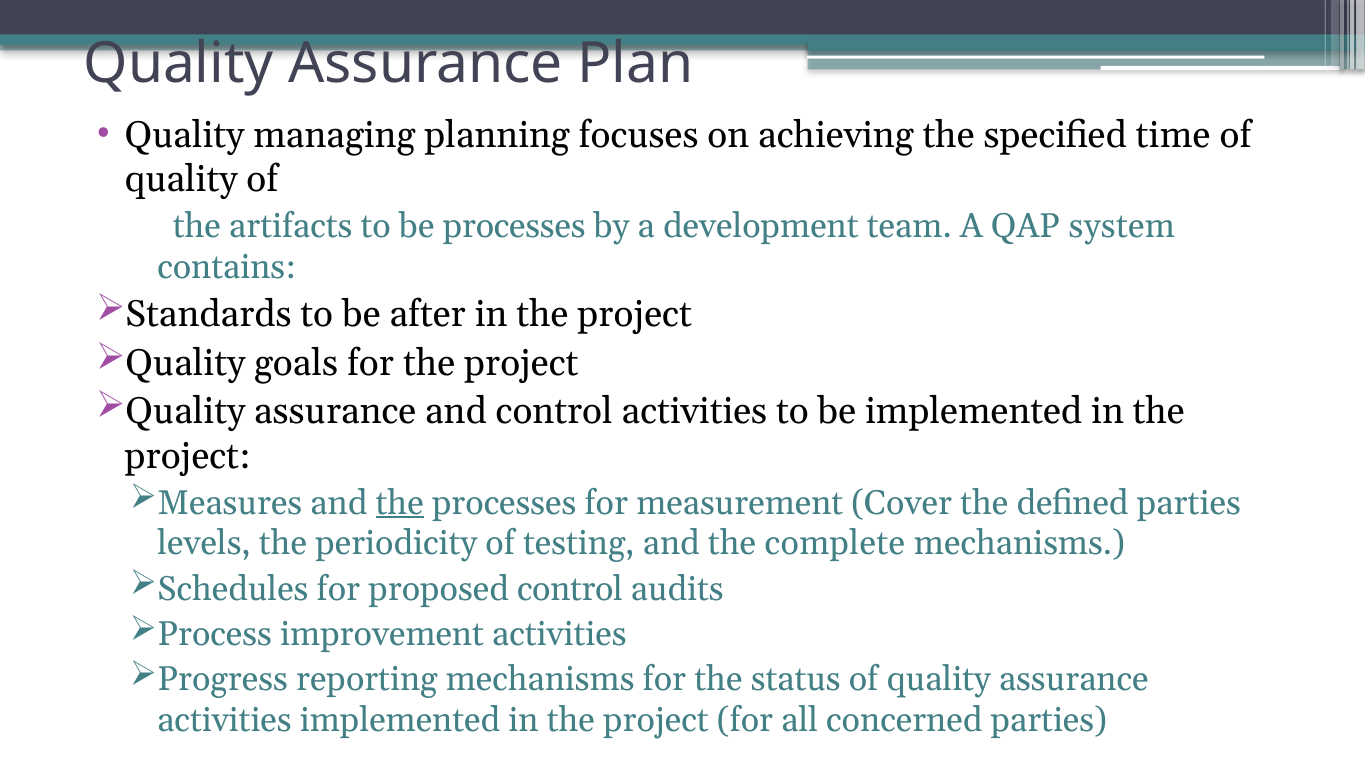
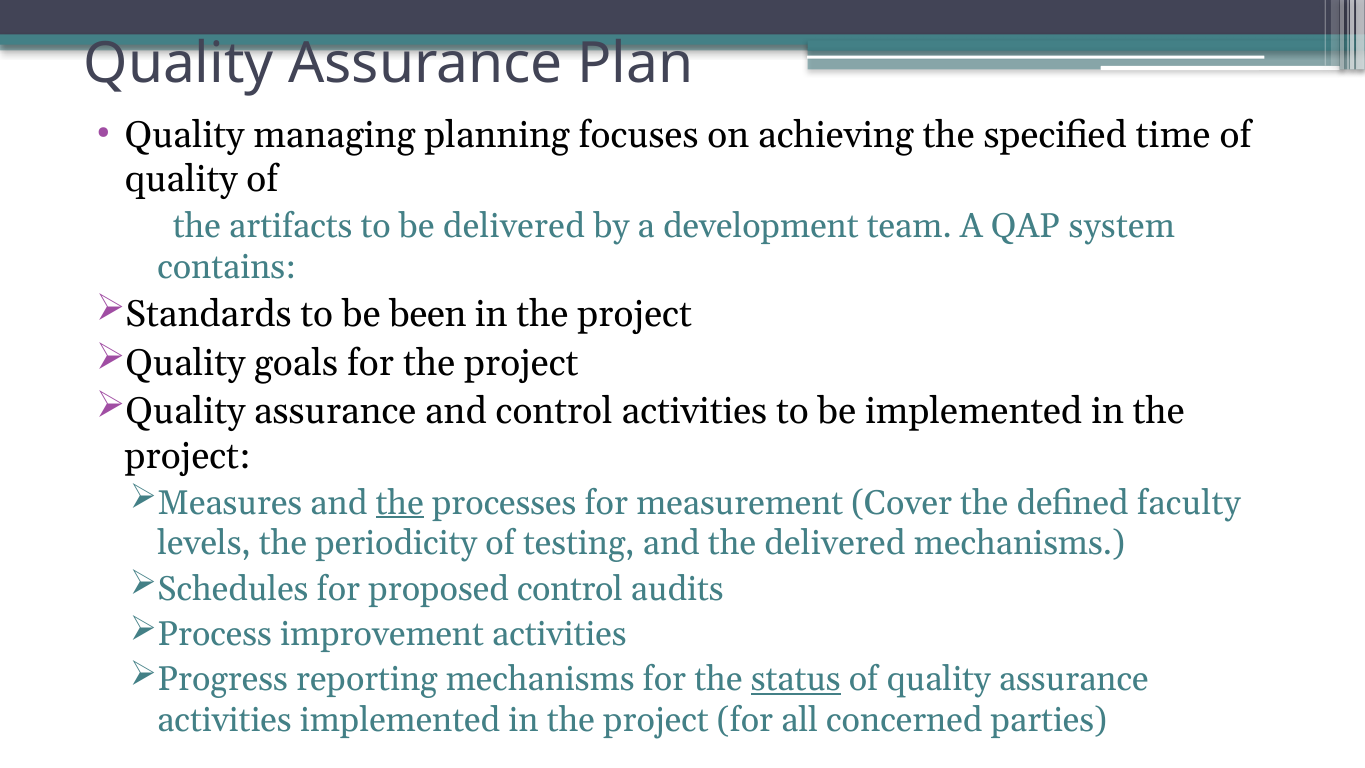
be processes: processes -> delivered (514, 226)
after: after -> been (428, 314)
defined parties: parties -> faculty (1189, 503)
the complete: complete -> delivered (835, 544)
status underline: none -> present (796, 679)
